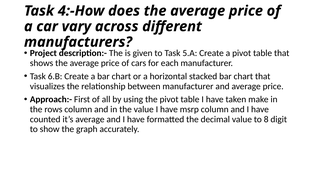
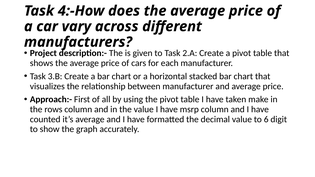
5.A: 5.A -> 2.A (190, 53)
6.B: 6.B -> 3.B (55, 76)
8: 8 -> 6 (266, 119)
